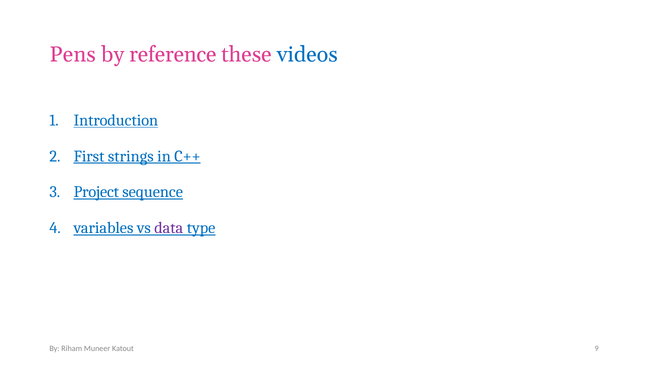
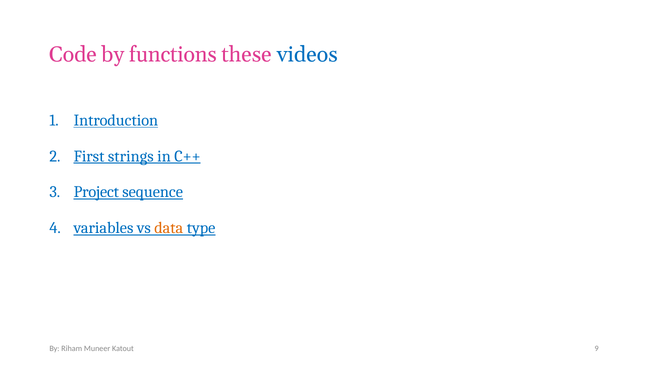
Pens: Pens -> Code (73, 54)
reference: reference -> functions (173, 54)
data colour: purple -> orange (169, 228)
